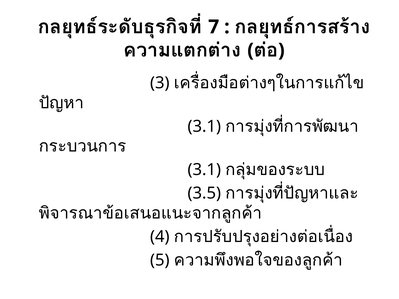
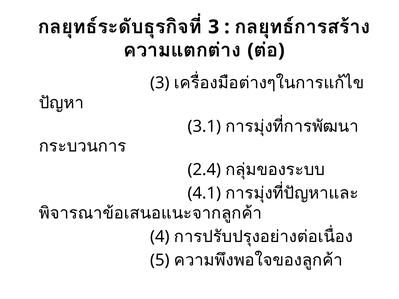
7: 7 -> 3 (214, 27)
3.1: 3.1 -> 2.4 (204, 170)
3.5: 3.5 -> 4.1 (204, 193)
